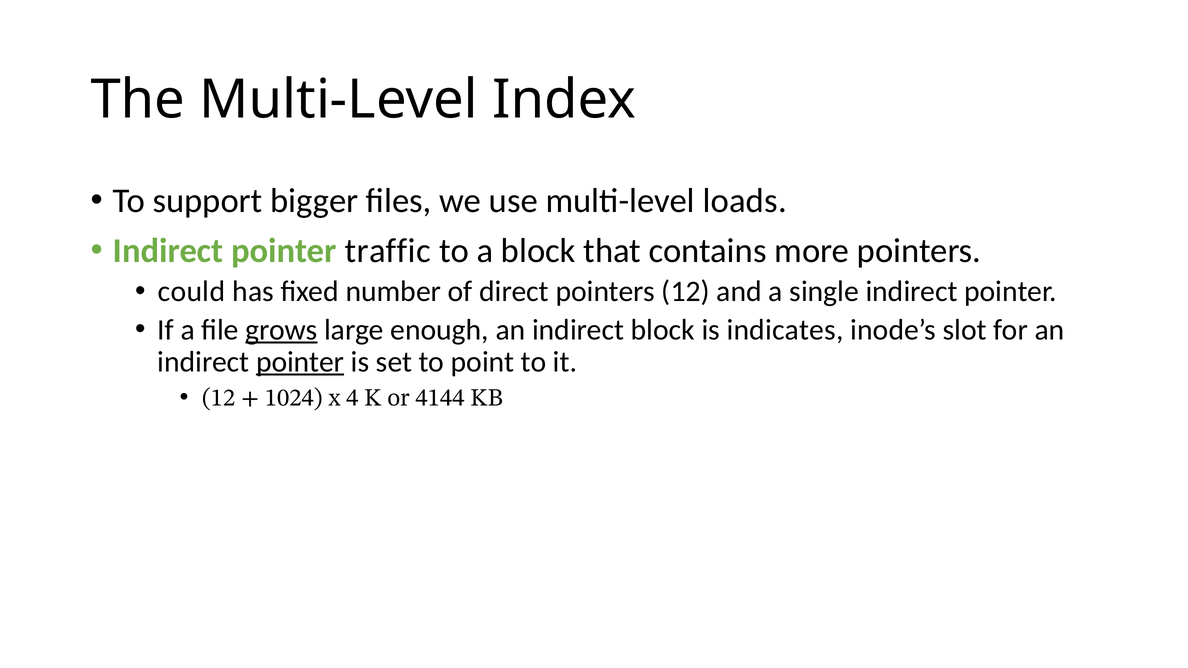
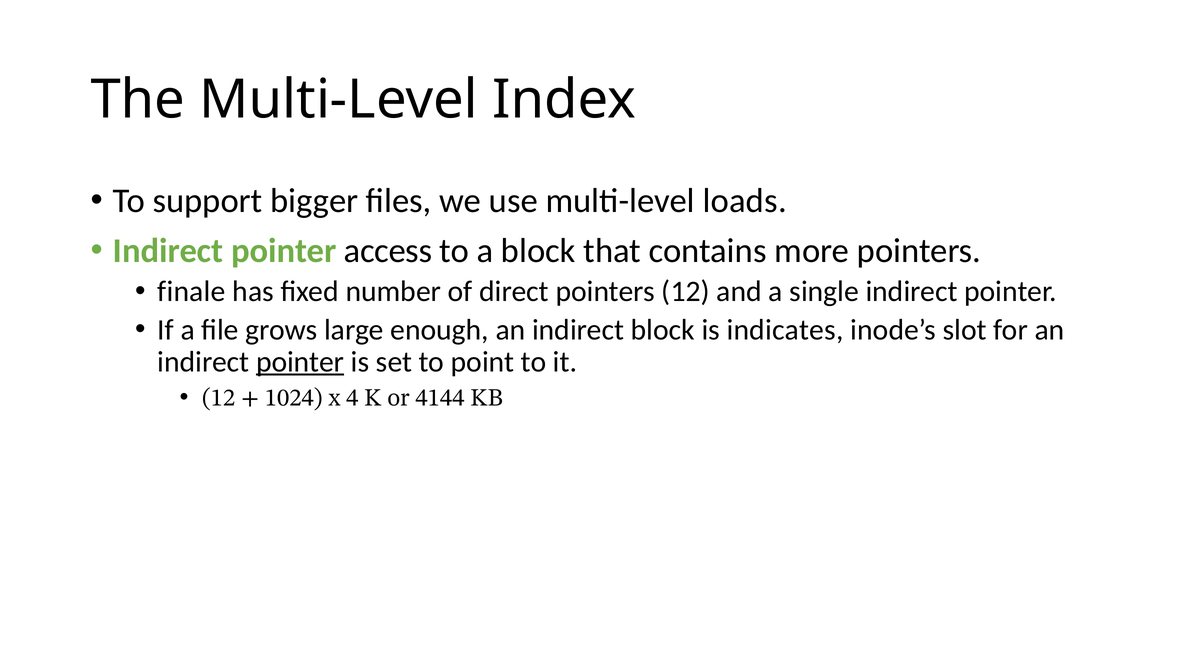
traffic: traffic -> access (388, 251)
could: could -> finale (191, 292)
grows underline: present -> none (282, 330)
